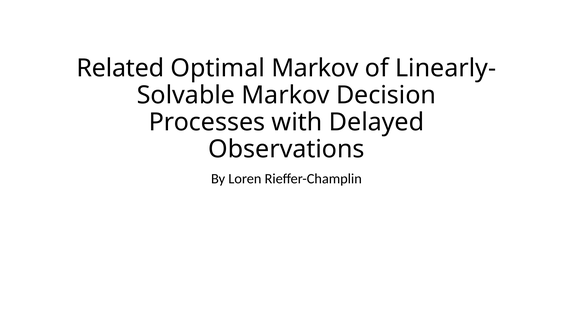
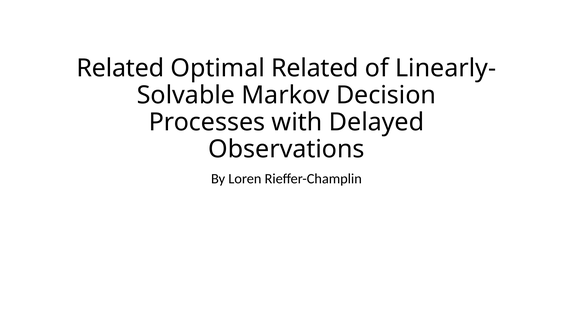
Optimal Markov: Markov -> Related (315, 68)
